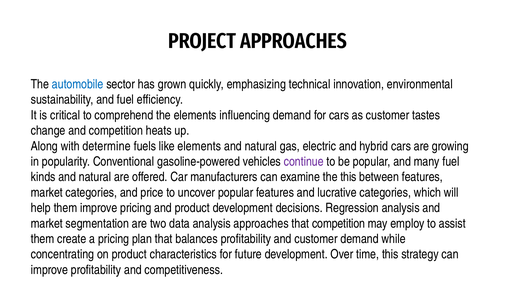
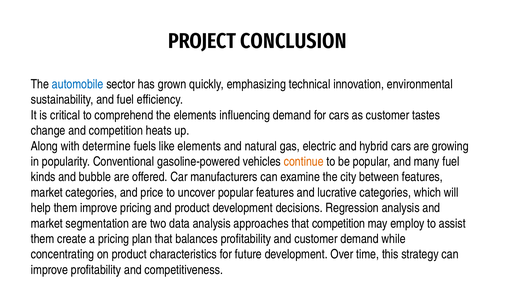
PROJECT APPROACHES: APPROACHES -> CONCLUSION (293, 41)
continue colour: purple -> orange (304, 161)
kinds and natural: natural -> bubble (95, 177)
the this: this -> city (348, 177)
